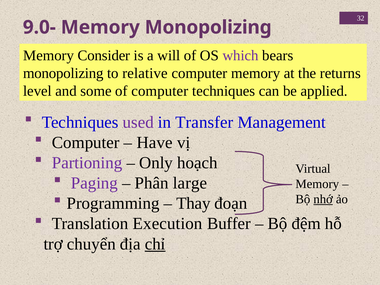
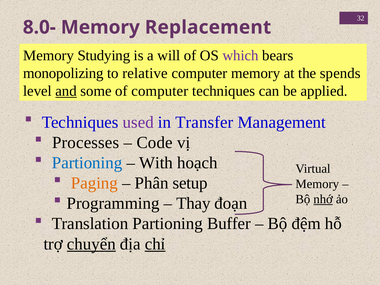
9.0-: 9.0- -> 8.0- (39, 27)
Memory Monopolizing: Monopolizing -> Replacement (208, 27)
Consider: Consider -> Studying (104, 56)
returns: returns -> spends (340, 73)
and underline: none -> present (66, 91)
Computer: Computer -> Processes (86, 143)
Have: Have -> Code (155, 143)
Partioning colour: purple -> blue (87, 163)
Only: Only -> With (156, 163)
Paging colour: purple -> orange (94, 183)
large: large -> setup (190, 183)
Translation Execution: Execution -> Partioning (168, 224)
chuyển underline: none -> present (91, 244)
